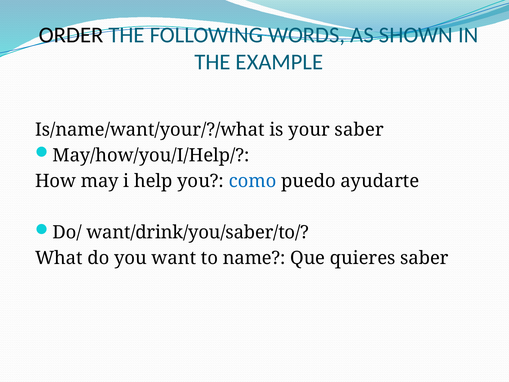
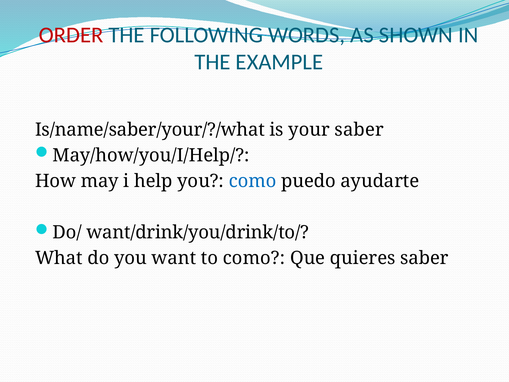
ORDER colour: black -> red (71, 35)
Is/name/want/your/?/what: Is/name/want/your/?/what -> Is/name/saber/your/?/what (150, 130)
want/drink/you/saber/to/: want/drink/you/saber/to/ -> want/drink/you/drink/to/ (198, 232)
to name: name -> como (254, 258)
